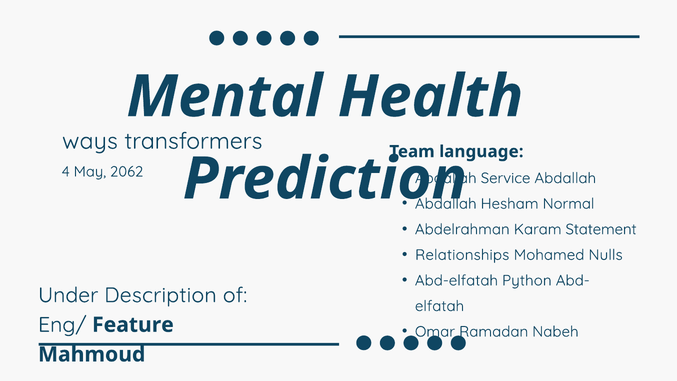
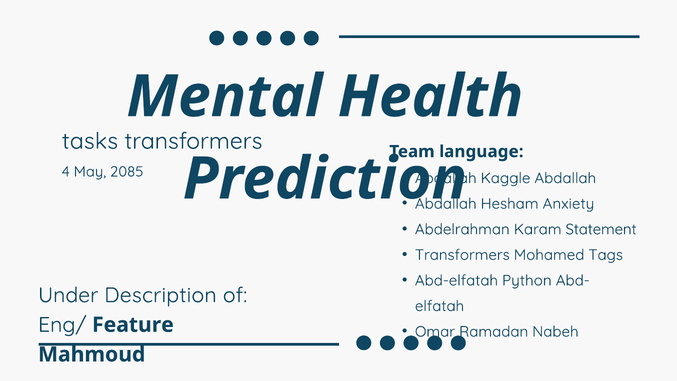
ways: ways -> tasks (90, 141)
2062: 2062 -> 2085 (127, 172)
Service: Service -> Kaggle (506, 178)
Normal: Normal -> Anxiety (568, 204)
Relationships: Relationships -> Transformers (462, 255)
Nulls: Nulls -> Tags (606, 255)
